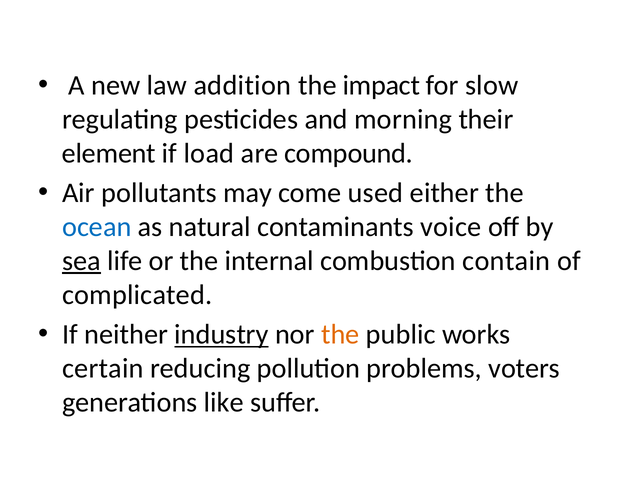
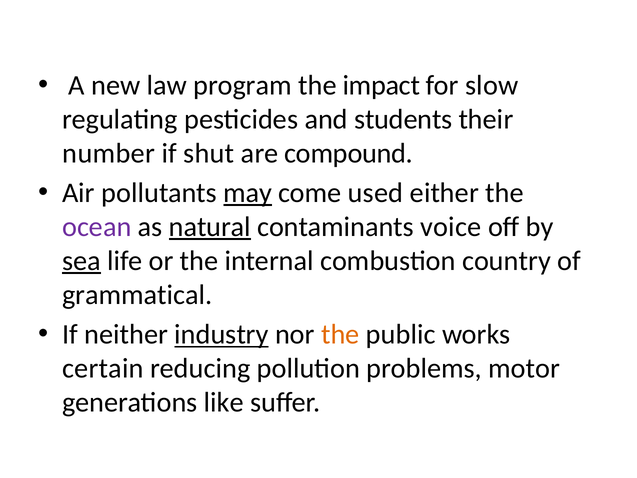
addition: addition -> program (243, 85)
morning: morning -> students (403, 119)
element: element -> number (109, 153)
load: load -> shut (209, 153)
may underline: none -> present (248, 193)
ocean colour: blue -> purple (97, 227)
natural underline: none -> present (210, 227)
contain: contain -> country (506, 261)
complicated: complicated -> grammatical (137, 295)
voters: voters -> motor (524, 368)
